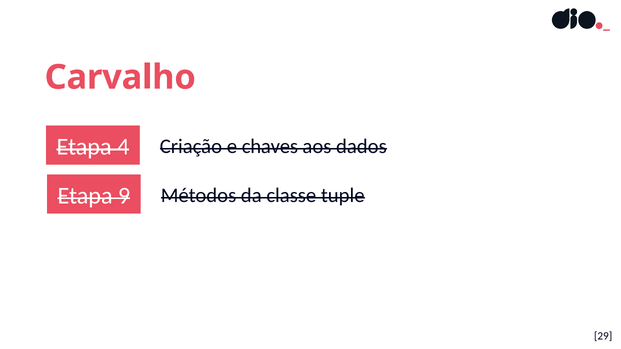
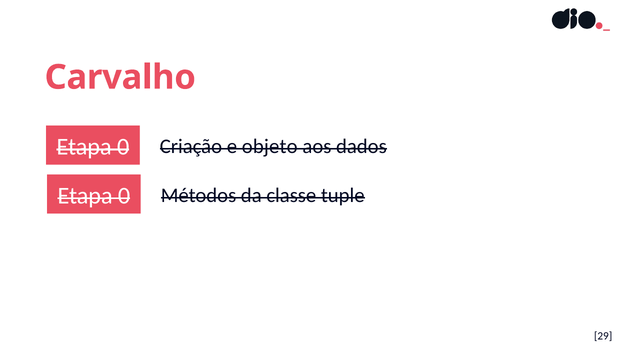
4: 4 -> 0 (123, 147)
chaves: chaves -> objeto (270, 147)
9: 9 -> 0 (124, 196)
